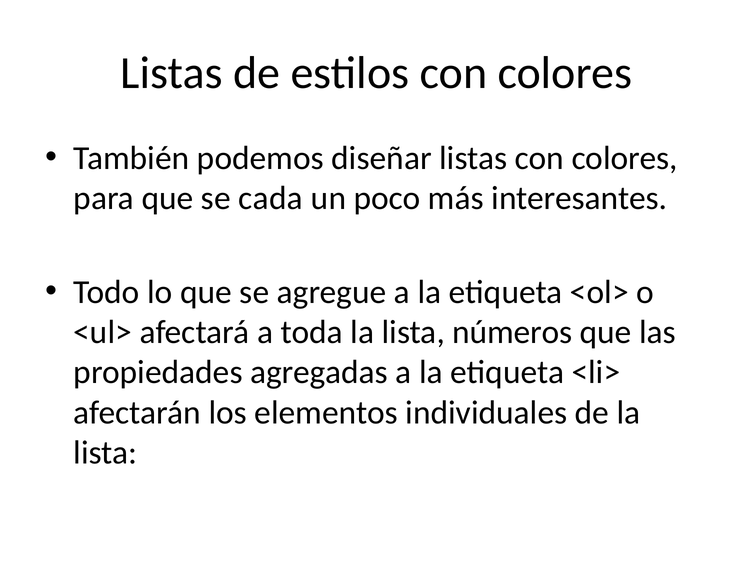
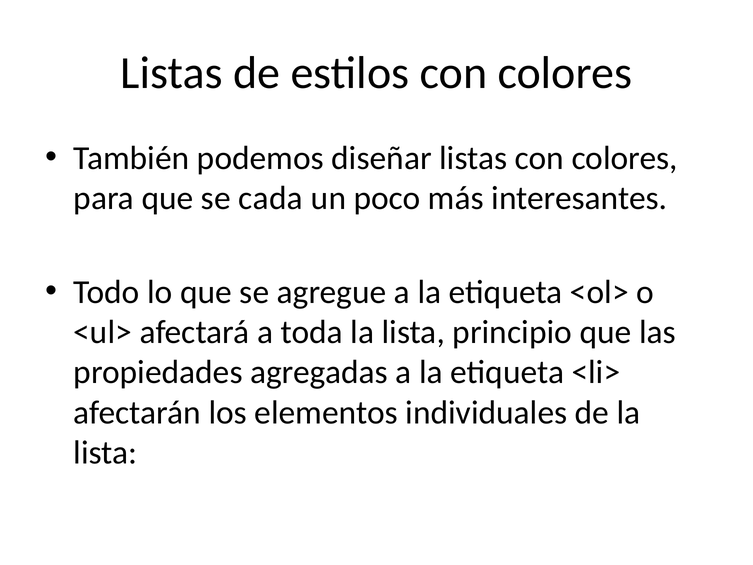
números: números -> principio (512, 332)
